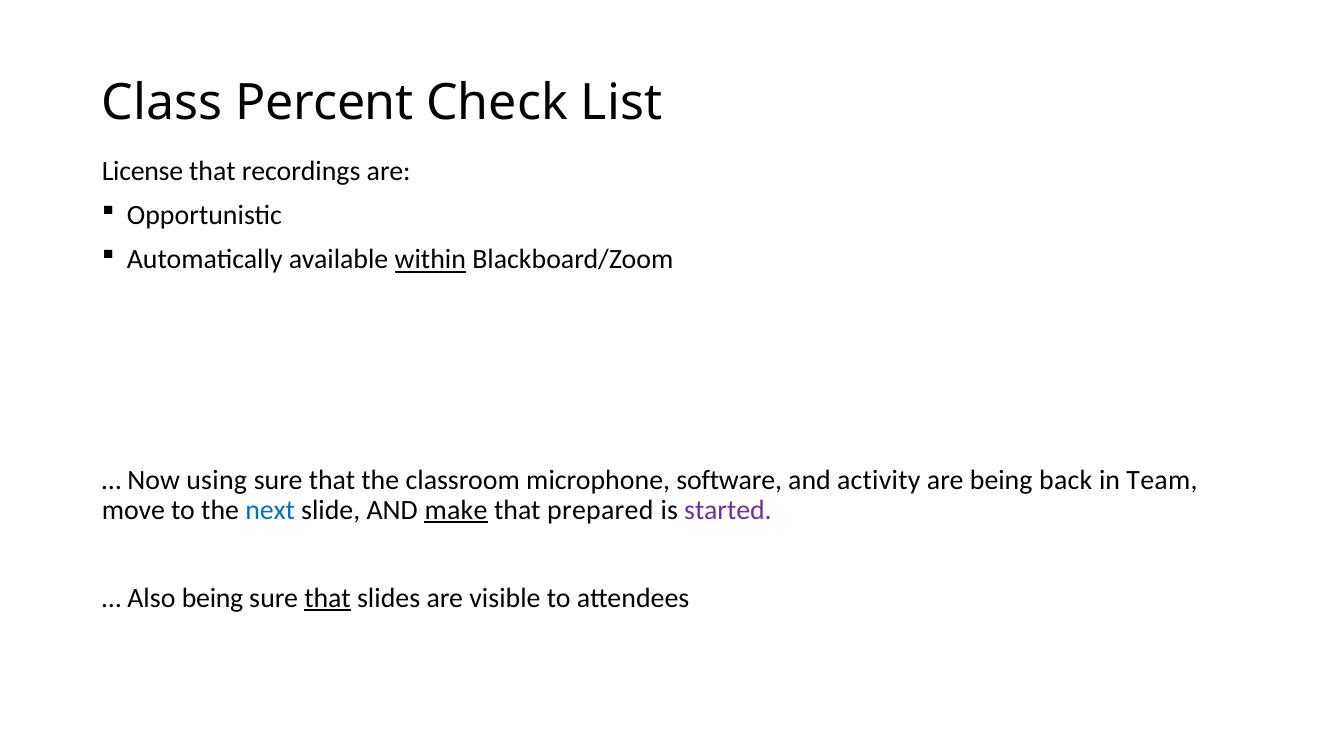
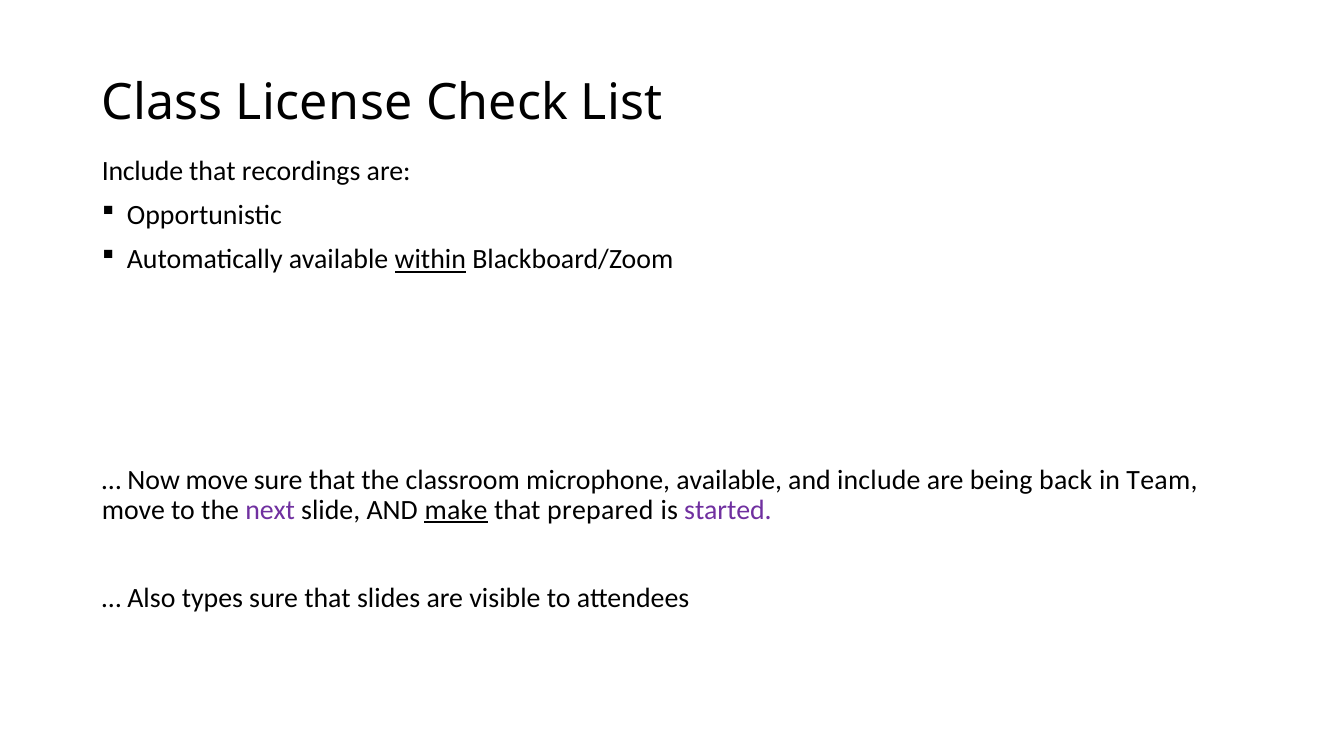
Percent: Percent -> License (324, 102)
License: License -> Include (142, 172)
Now using: using -> move (217, 480)
microphone software: software -> available (729, 480)
and activity: activity -> include (879, 480)
next colour: blue -> purple (270, 510)
Also being: being -> types (212, 598)
that underline: present -> none (328, 598)
